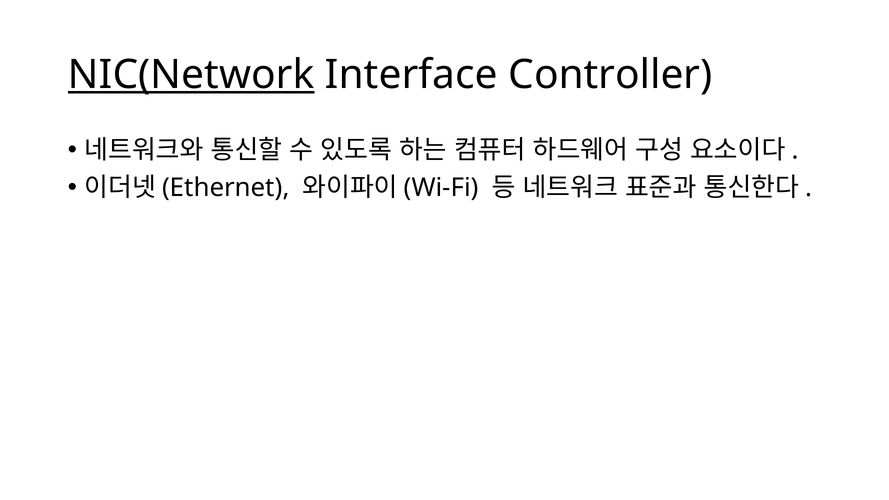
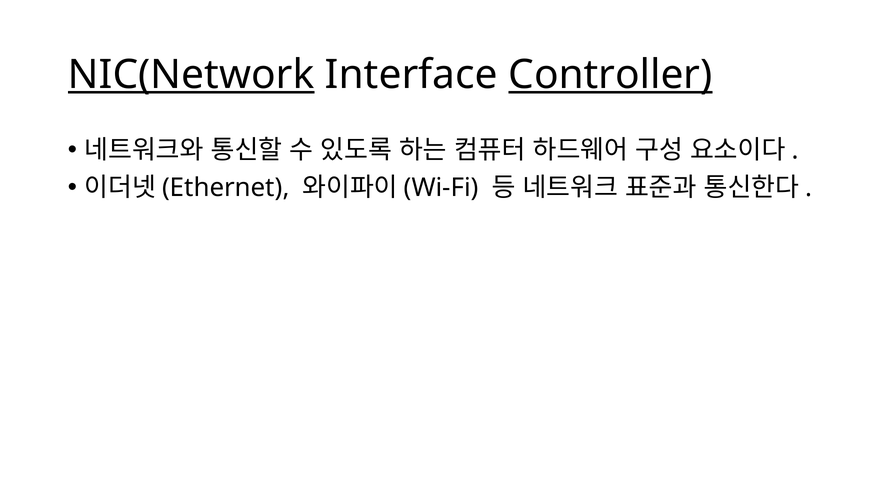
Controller underline: none -> present (610, 75)
